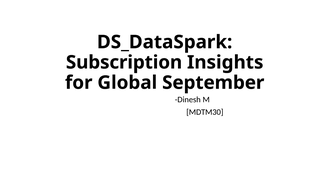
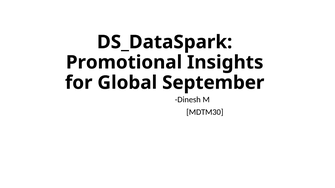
Subscription: Subscription -> Promotional (124, 62)
